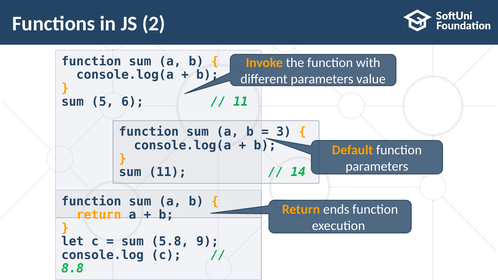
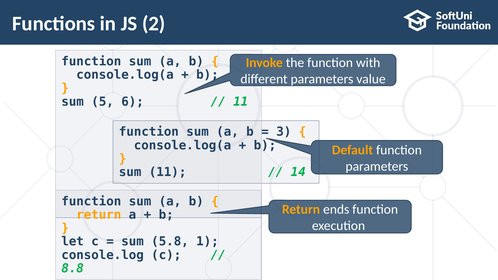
9: 9 -> 1 (207, 242)
